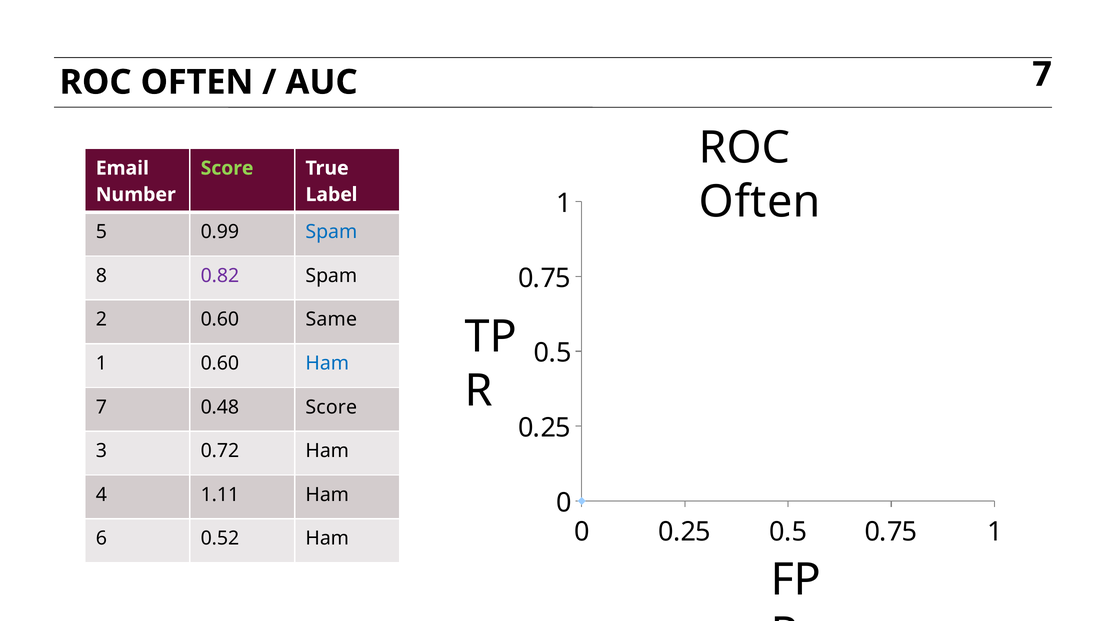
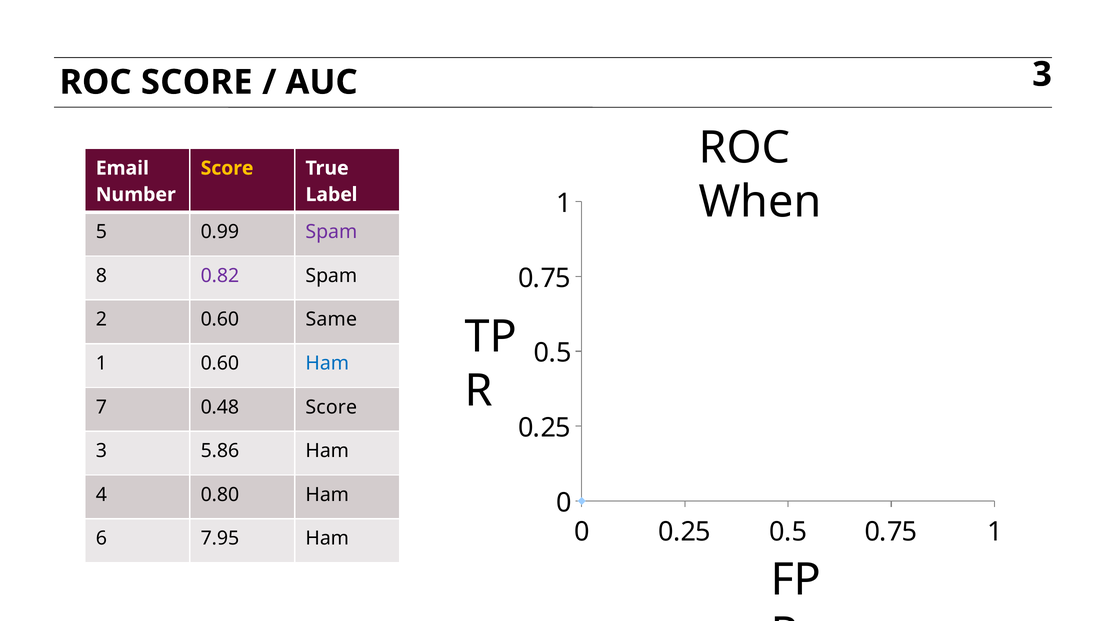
OFTEN: OFTEN -> SCORE (197, 82)
AUC 7: 7 -> 3 (1042, 74)
Score colour: light green -> yellow (227, 168)
Often: Often -> When (760, 202)
Spam colour: blue -> purple (331, 232)
0.72: 0.72 -> 5.86 (220, 451)
1.11: 1.11 -> 0.80 (220, 495)
0.52: 0.52 -> 7.95 (220, 539)
